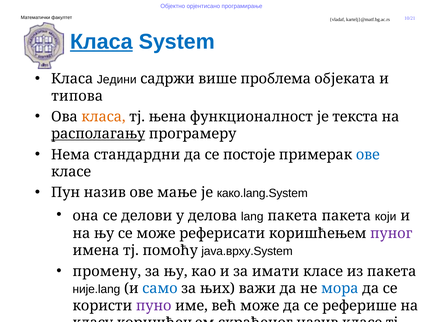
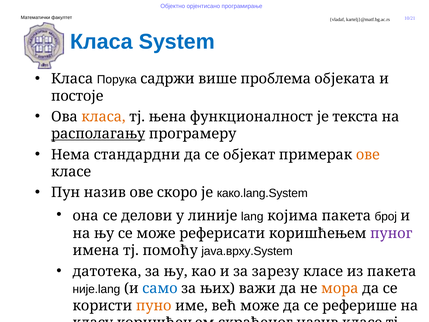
Класа underline: present -> none (101, 42)
Једини: Једини -> Порука (117, 80)
типова: типова -> постоје (77, 96)
постоје: постоје -> објекат (249, 155)
ове colour: blue -> orange (368, 155)
мање: мање -> скоро (177, 192)
делова: делова -> линије (213, 216)
lang пакета: пакета -> којима (293, 216)
који: који -> број (386, 216)
промену: промену -> датотека (107, 271)
имати: имати -> зарезу (276, 271)
мора colour: blue -> orange (340, 288)
пуно colour: purple -> orange (154, 305)
